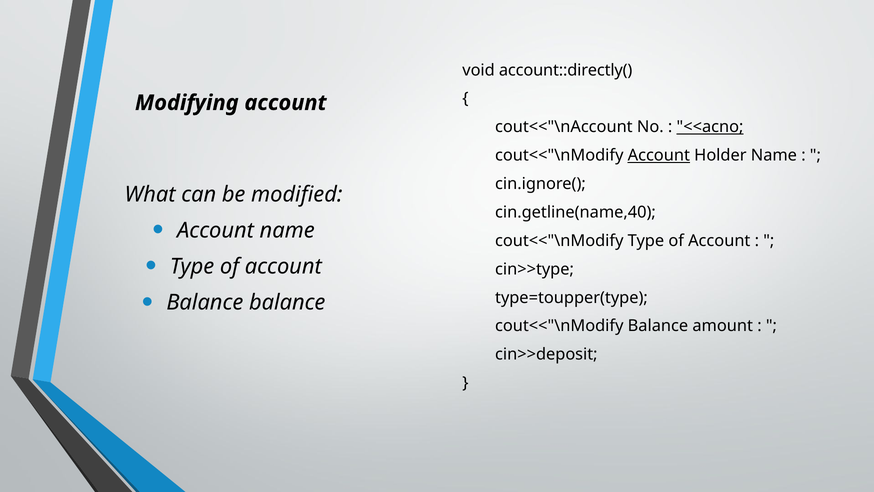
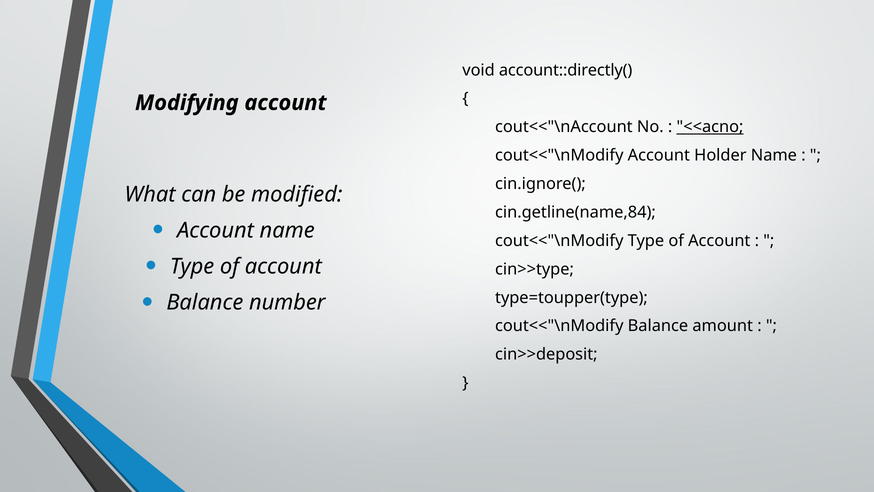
Account underline: present -> none (659, 155)
cin.getline(name,40: cin.getline(name,40 -> cin.getline(name,84 (575, 212)
Balance balance: balance -> number (287, 302)
